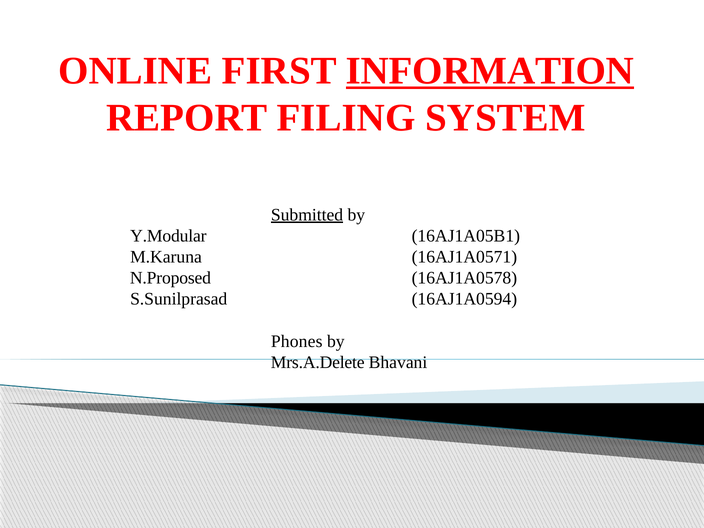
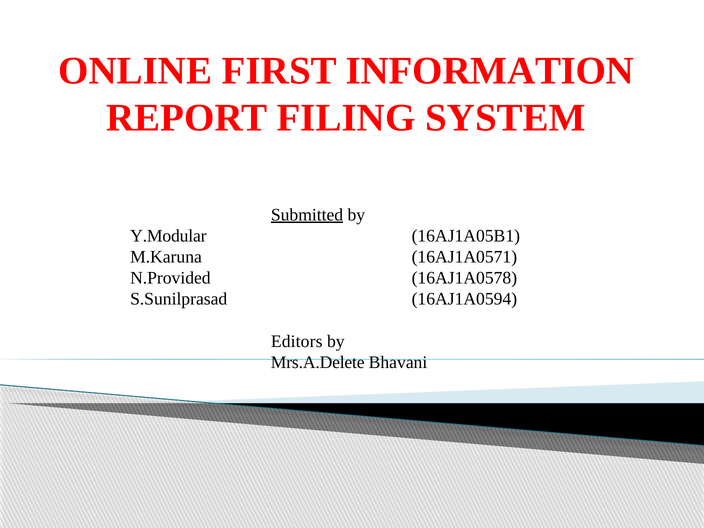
INFORMATION underline: present -> none (490, 71)
N.Proposed: N.Proposed -> N.Provided (170, 278)
Phones: Phones -> Editors (297, 341)
